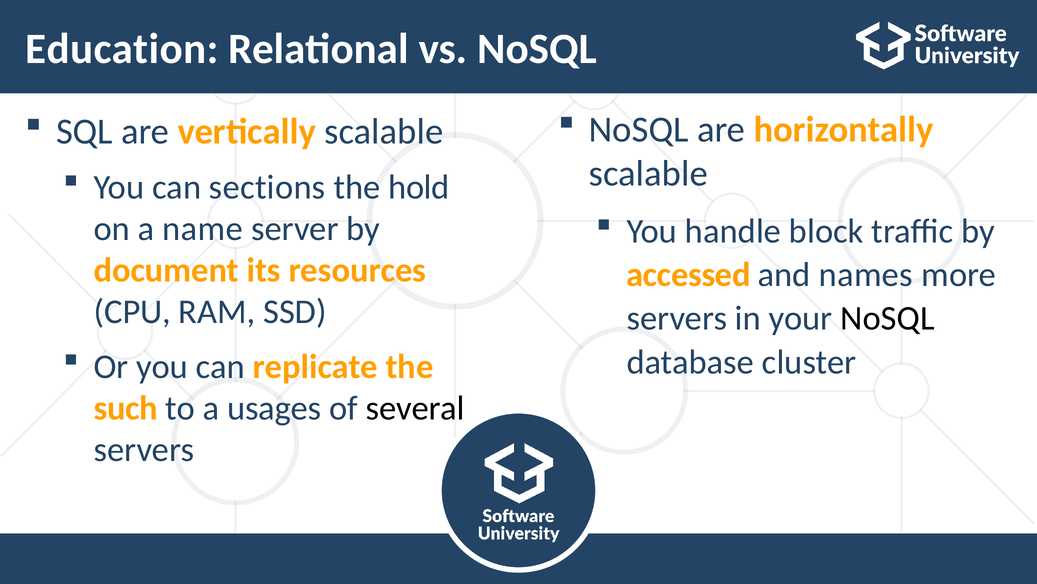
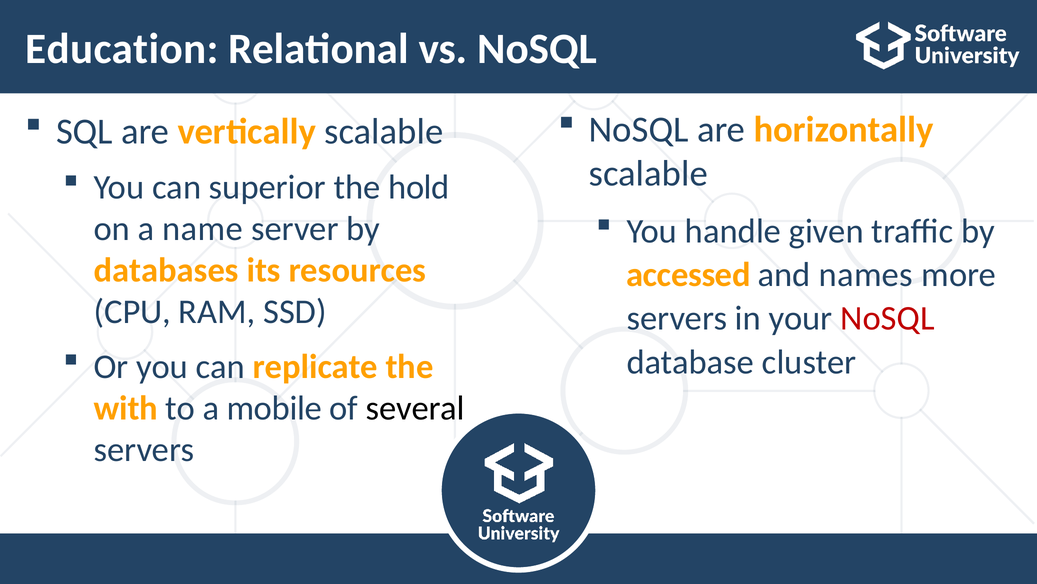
sections: sections -> superior (267, 187)
block: block -> given (826, 231)
document: document -> databases (166, 270)
NoSQL colour: black -> red (887, 318)
such: such -> with (126, 408)
usages: usages -> mobile (274, 408)
